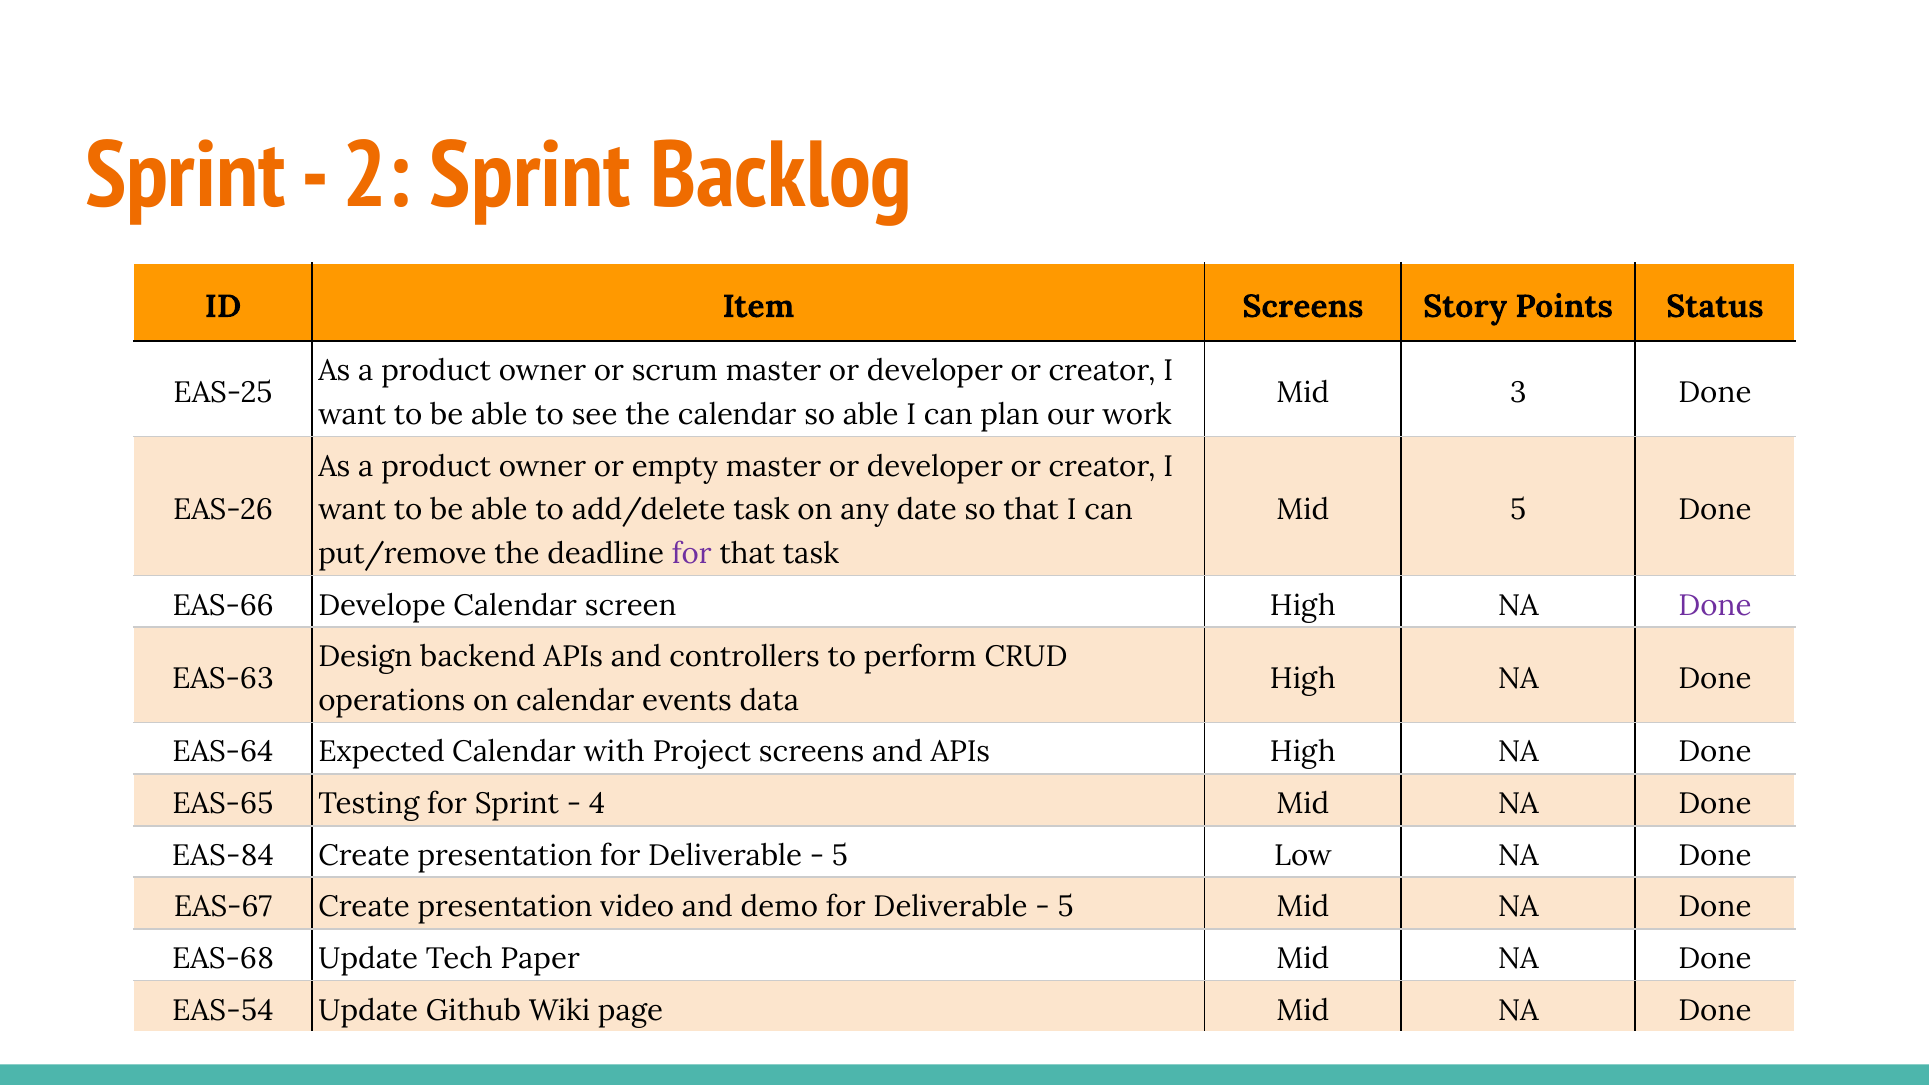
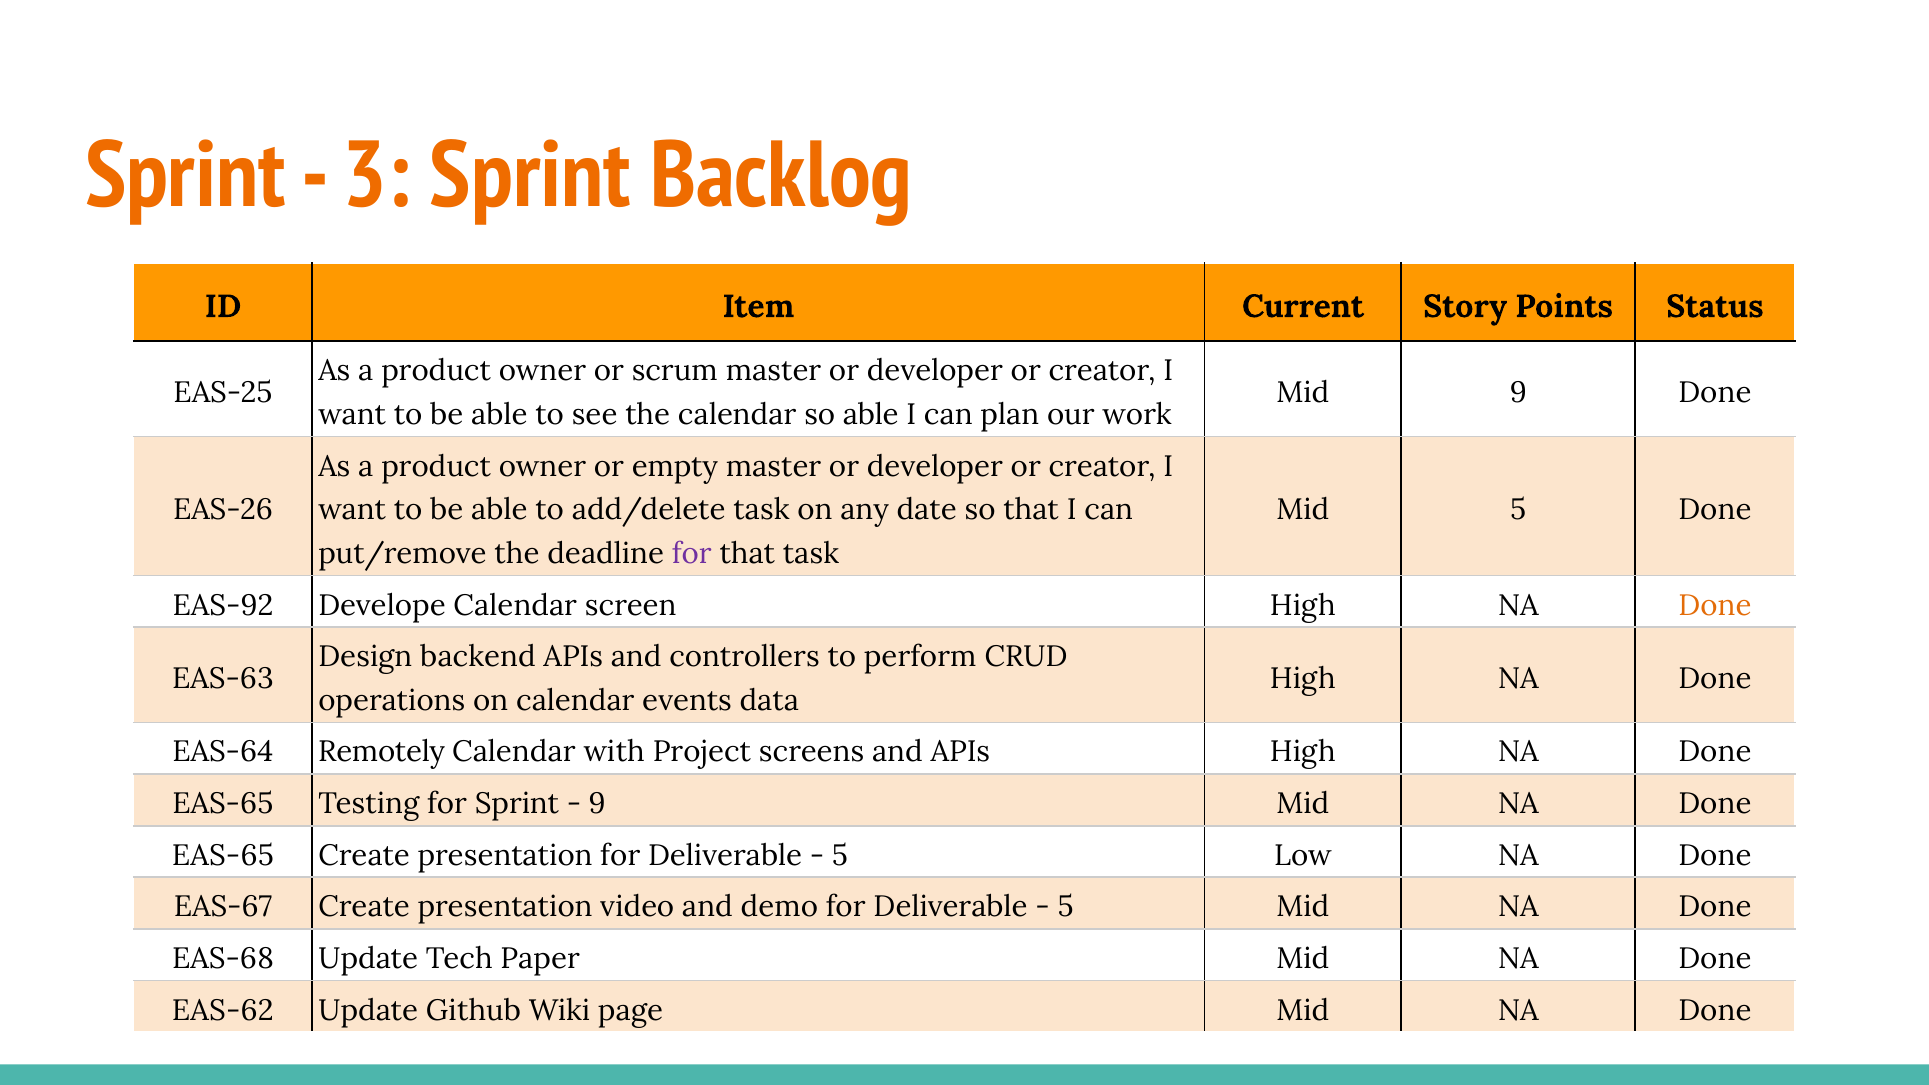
2: 2 -> 3 (377, 176)
Item Screens: Screens -> Current (1303, 306)
Mid 3: 3 -> 9 (1518, 393)
EAS-66: EAS-66 -> EAS-92 (223, 605)
Done colour: purple -> orange (1715, 605)
Expected: Expected -> Remotely (382, 752)
4: 4 -> 9 (597, 804)
EAS-84: EAS-84 -> EAS-65 (223, 856)
EAS-54: EAS-54 -> EAS-62 (223, 1011)
